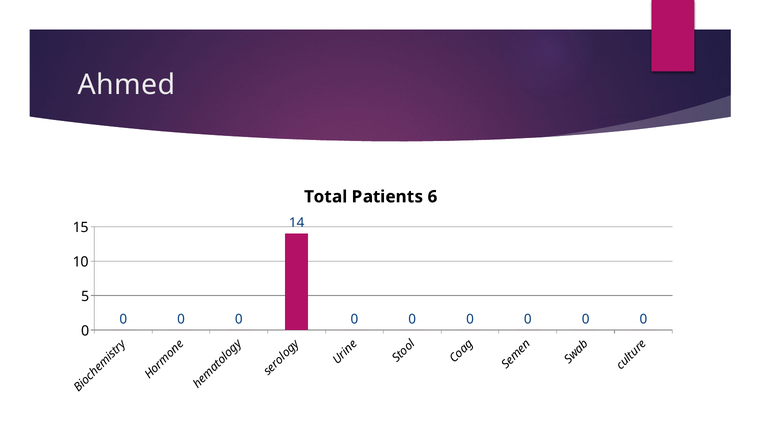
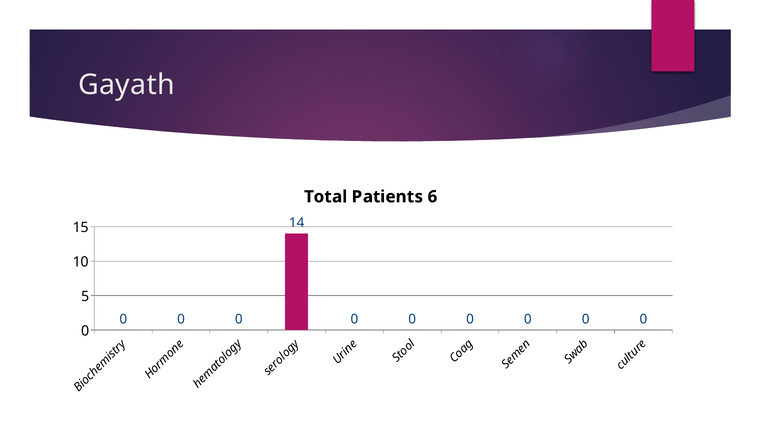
Ahmed: Ahmed -> Gayath (126, 85)
